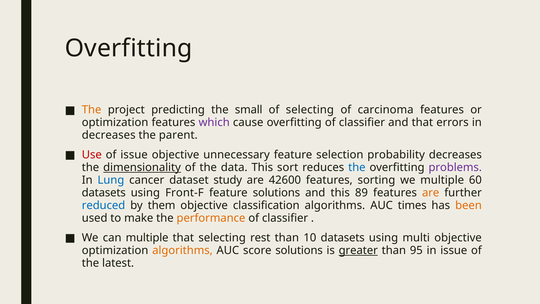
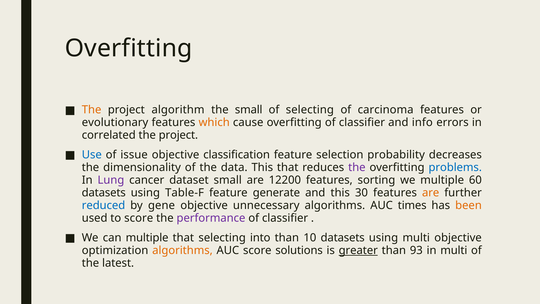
predicting: predicting -> algorithm (178, 110)
optimization: optimization -> evolutionary (115, 122)
which colour: purple -> orange (214, 122)
and that: that -> info (422, 122)
decreases: decreases -> correlated (109, 135)
parent: parent -> project (178, 135)
Use colour: red -> blue (92, 155)
unnecessary: unnecessary -> classification (237, 155)
dimensionality underline: present -> none (142, 167)
This sort: sort -> that (288, 167)
the colour: blue -> purple (357, 167)
problems colour: purple -> blue (455, 167)
Lung colour: blue -> purple (111, 180)
dataset study: study -> small (228, 180)
42600: 42600 -> 12200 (285, 180)
Front-F: Front-F -> Table-F (185, 193)
feature solutions: solutions -> generate (276, 193)
89: 89 -> 30 (362, 193)
them: them -> gene (161, 205)
classification: classification -> unnecessary (266, 205)
to make: make -> score (139, 218)
performance colour: orange -> purple (211, 218)
rest: rest -> into (260, 237)
95: 95 -> 93 (416, 250)
in issue: issue -> multi (454, 250)
